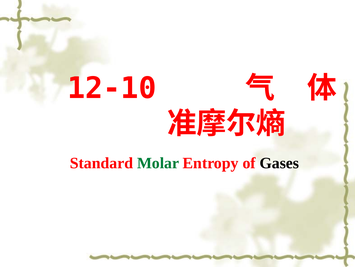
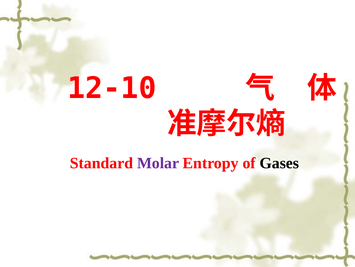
Molar colour: green -> purple (158, 163)
